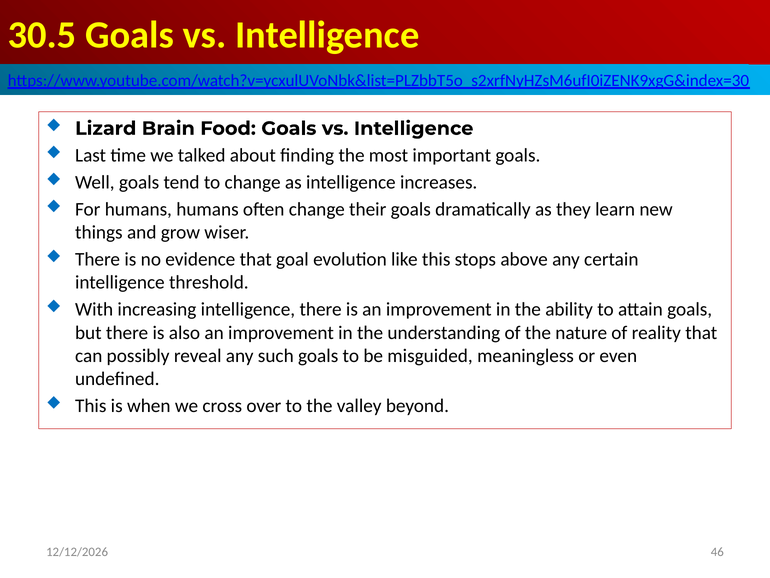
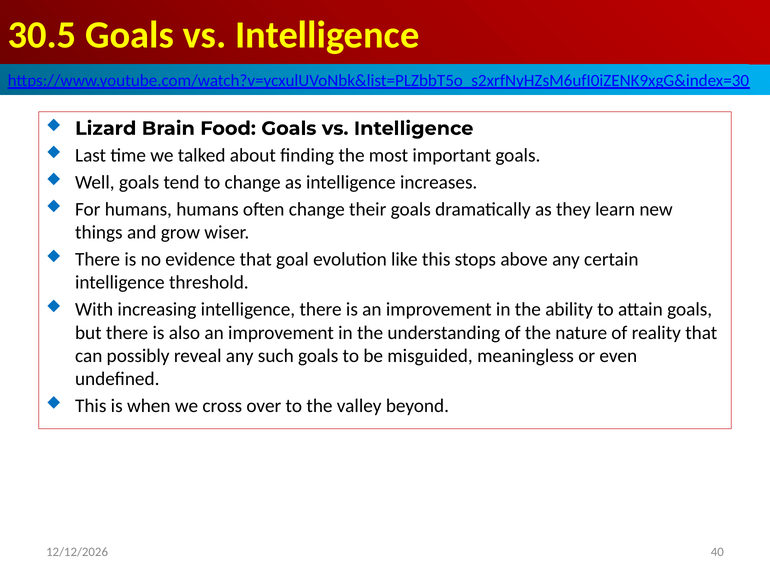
46: 46 -> 40 (717, 551)
